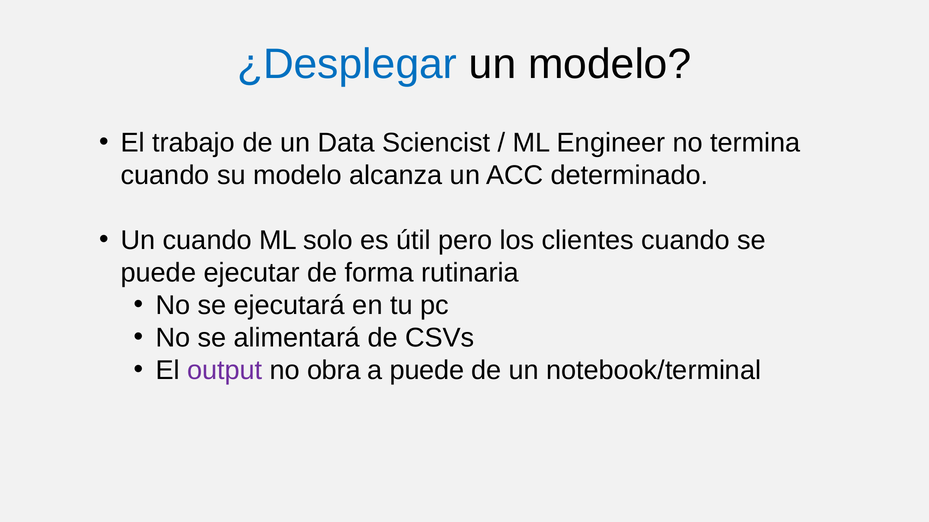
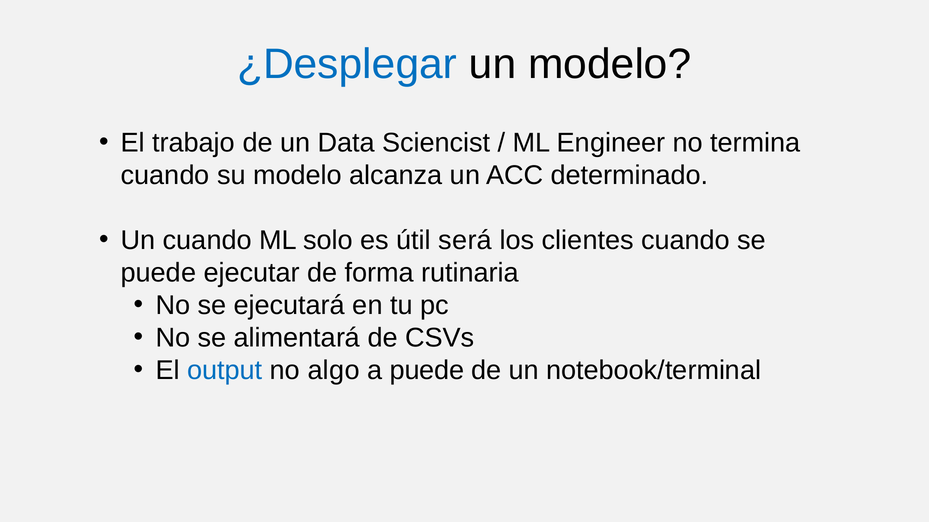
pero: pero -> será (465, 241)
output colour: purple -> blue (225, 371)
obra: obra -> algo (334, 371)
